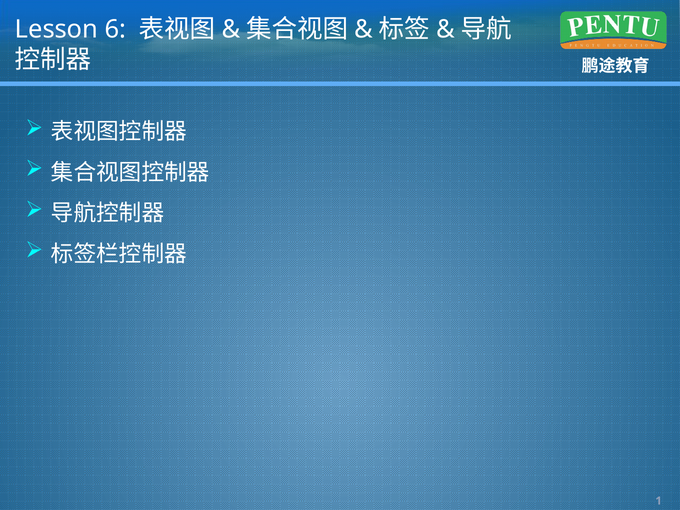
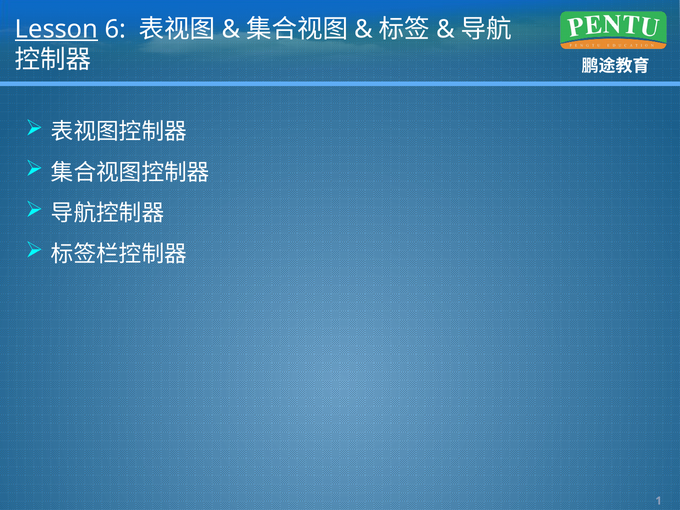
Lesson underline: none -> present (56, 29)
